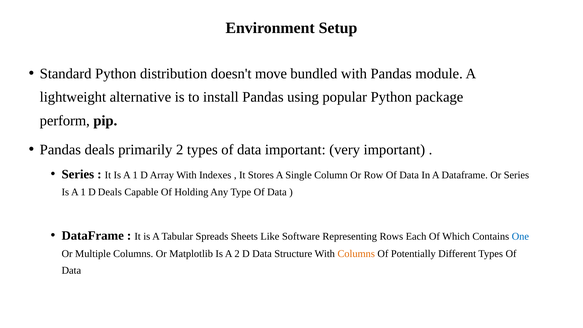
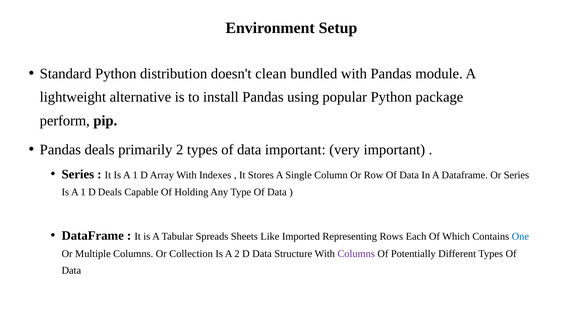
move: move -> clean (271, 74)
Software: Software -> Imported (301, 236)
Matplotlib: Matplotlib -> Collection (191, 254)
Columns colour: orange -> purple (356, 254)
